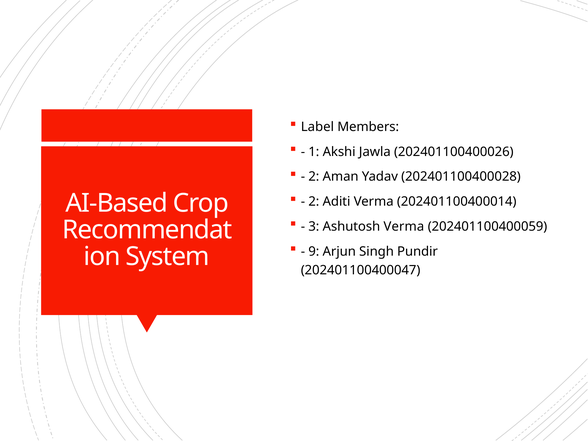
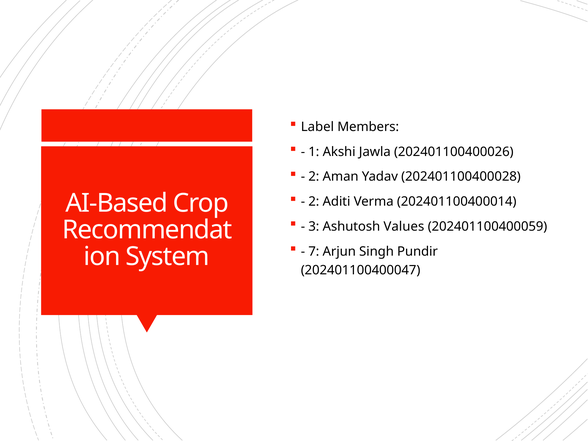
Ashutosh Verma: Verma -> Values (404, 227)
9: 9 -> 7 (314, 251)
